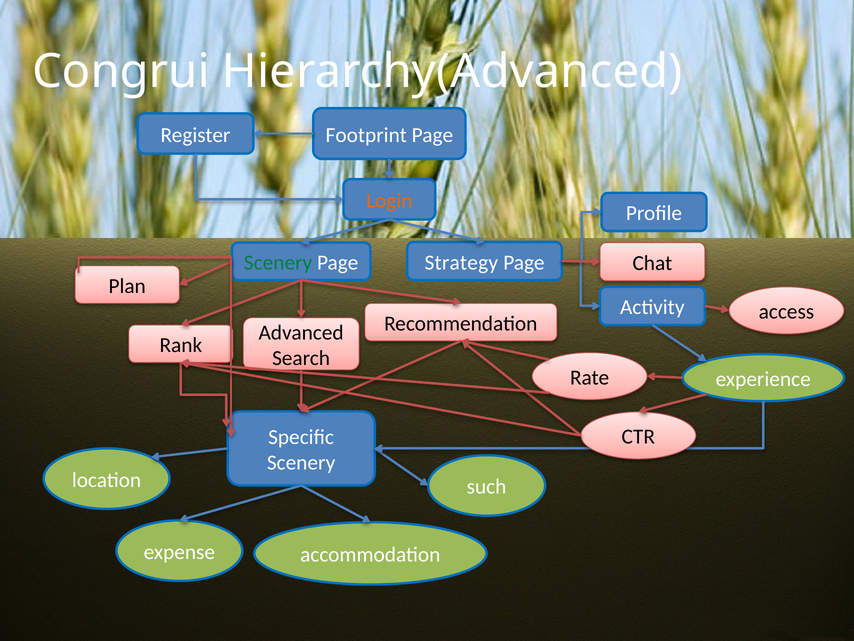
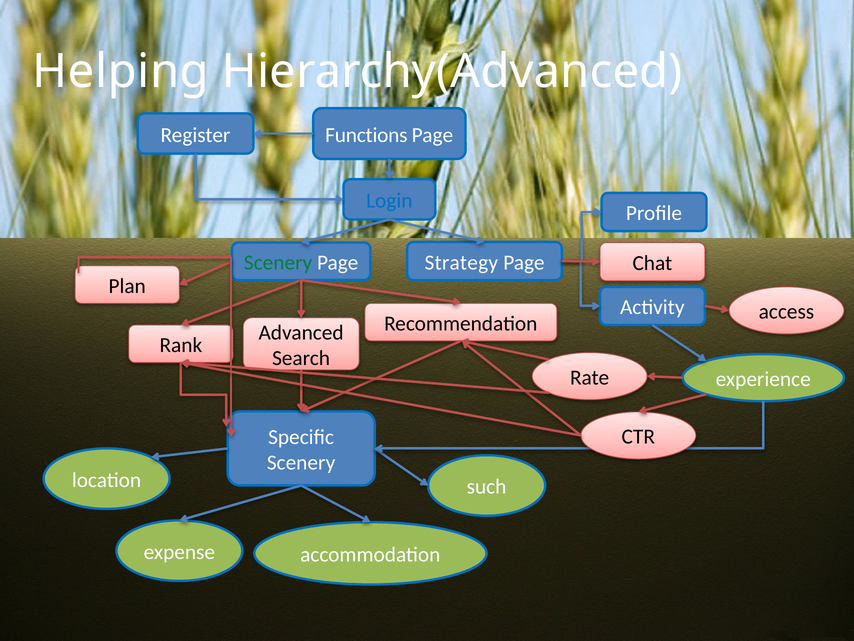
Congrui: Congrui -> Helping (121, 71)
Footprint: Footprint -> Functions (366, 135)
Login colour: orange -> blue (389, 201)
